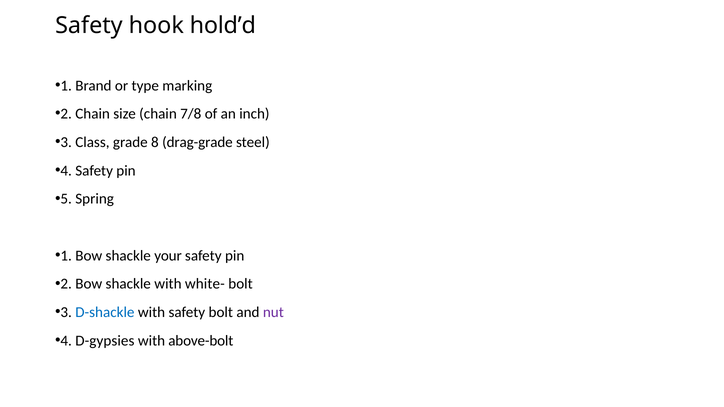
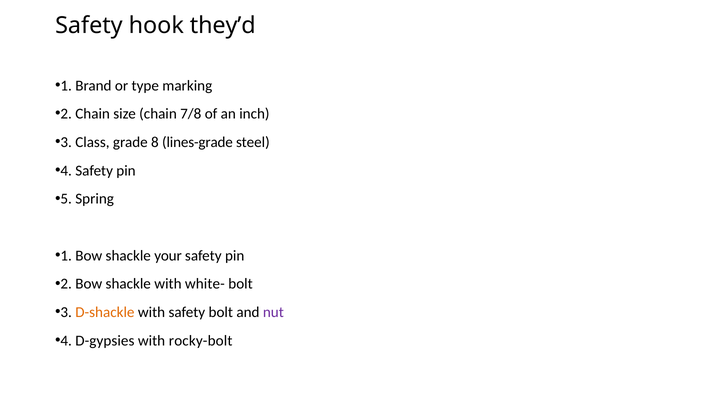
hold’d: hold’d -> they’d (223, 25)
drag-grade: drag-grade -> lines-grade (197, 142)
D-shackle colour: blue -> orange (105, 313)
above-bolt: above-bolt -> rocky-bolt (201, 341)
